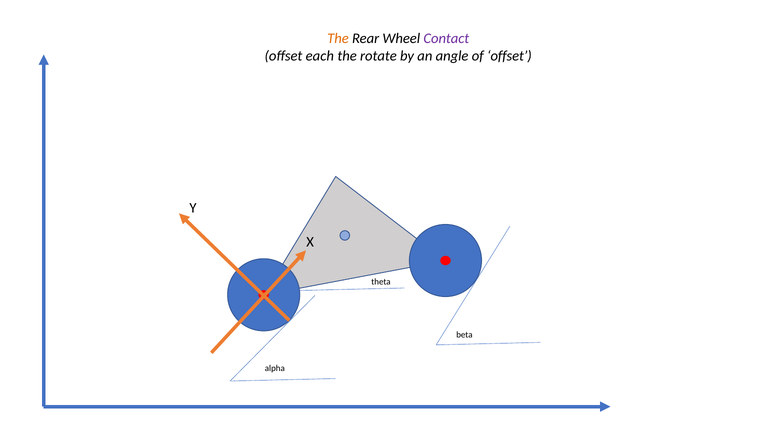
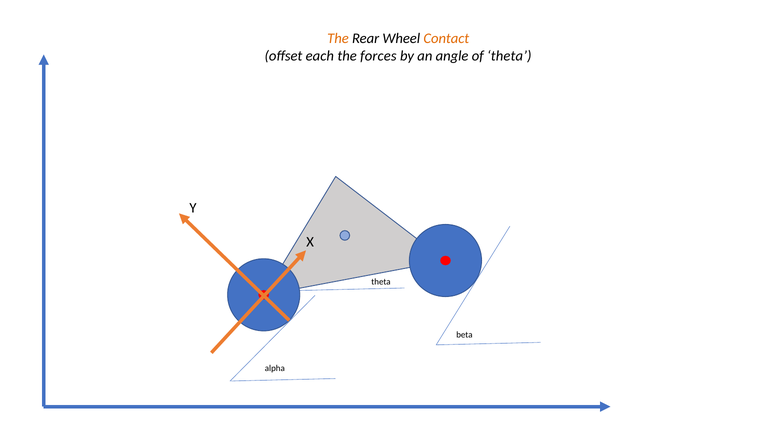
Contact colour: purple -> orange (446, 38)
rotate: rotate -> forces (378, 56)
of offset: offset -> theta (509, 56)
